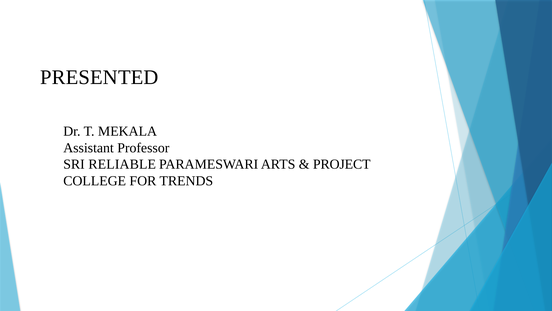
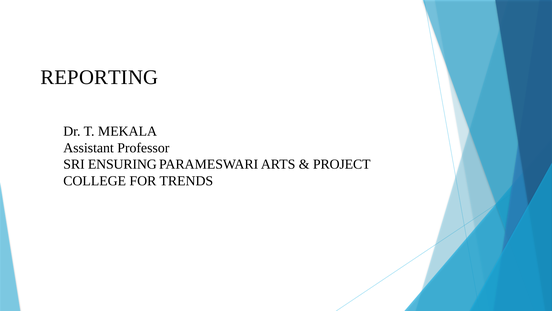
PRESENTED: PRESENTED -> REPORTING (99, 77)
RELIABLE: RELIABLE -> ENSURING (122, 164)
